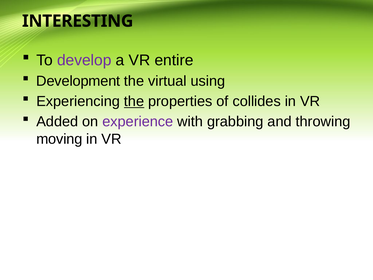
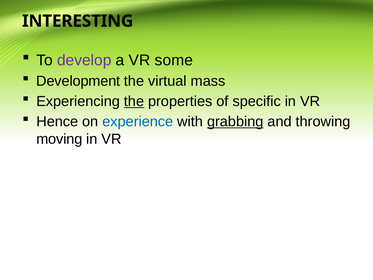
entire: entire -> some (174, 60)
using: using -> mass (208, 81)
collides: collides -> specific (257, 101)
Added: Added -> Hence (57, 122)
experience colour: purple -> blue (138, 122)
grabbing underline: none -> present (235, 122)
